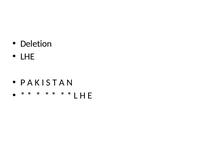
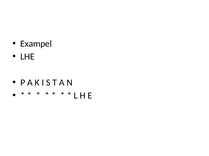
Deletion: Deletion -> Exampel (36, 44)
